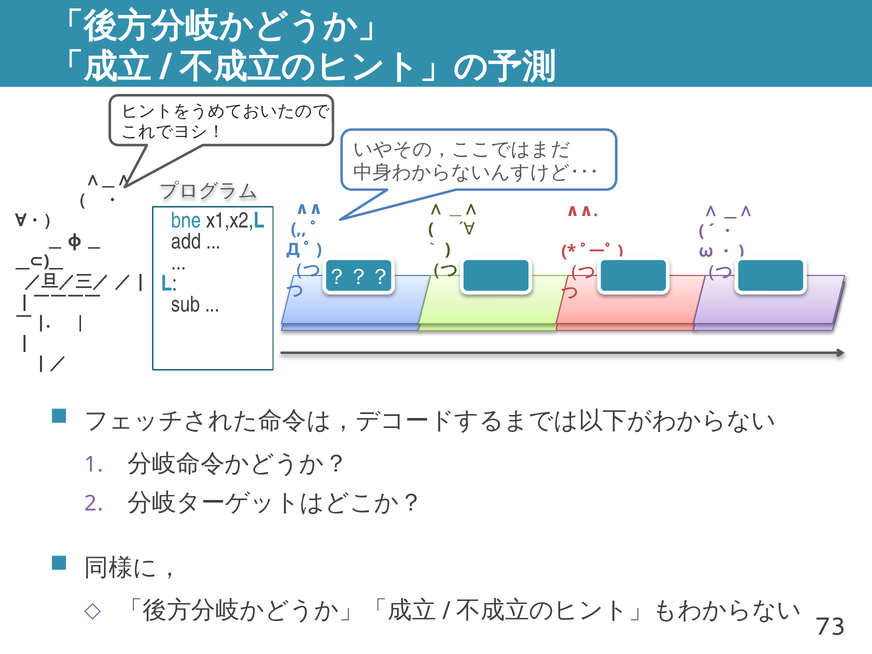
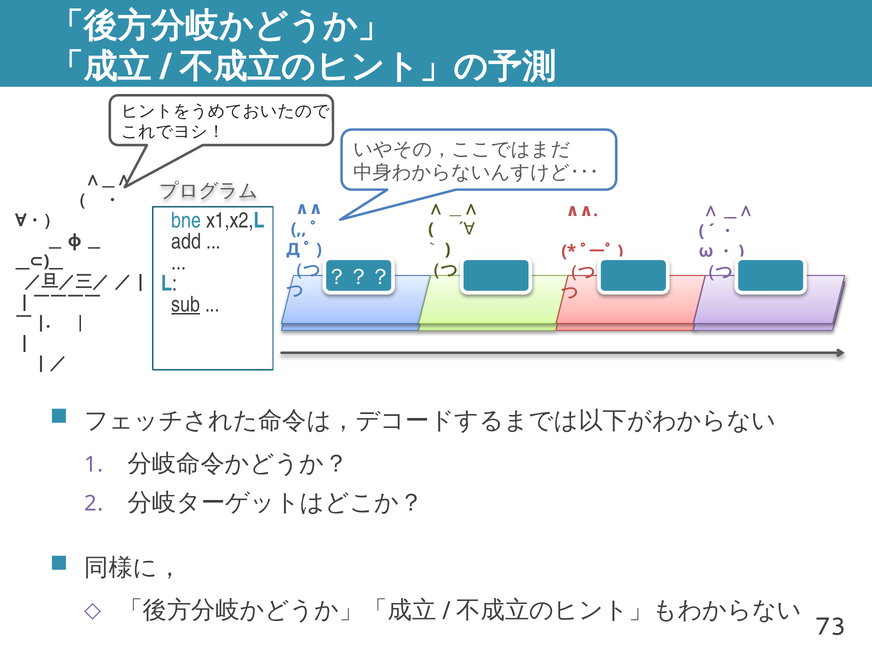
sub underline: none -> present (186, 304)
